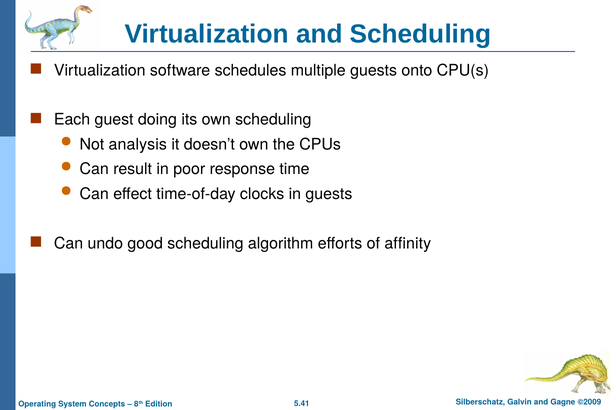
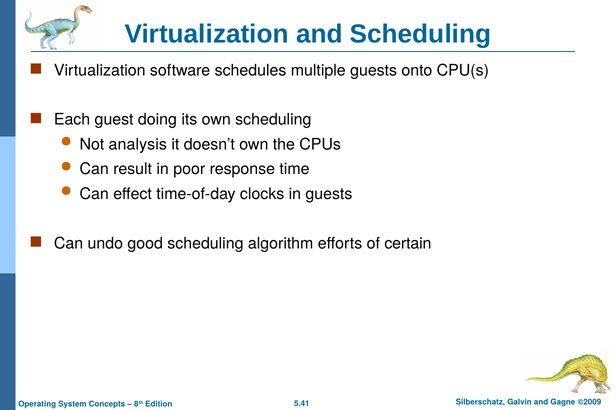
affinity: affinity -> certain (408, 244)
